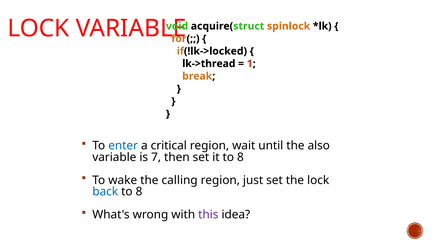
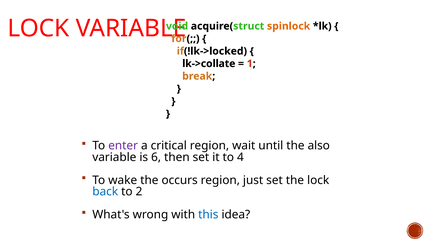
lk->thread: lk->thread -> lk->collate (209, 64)
enter colour: blue -> purple (123, 146)
7: 7 -> 6 (156, 157)
it to 8: 8 -> 4 (240, 157)
calling: calling -> occurs (180, 180)
8: 8 -> 2 (139, 191)
this colour: purple -> blue (208, 214)
